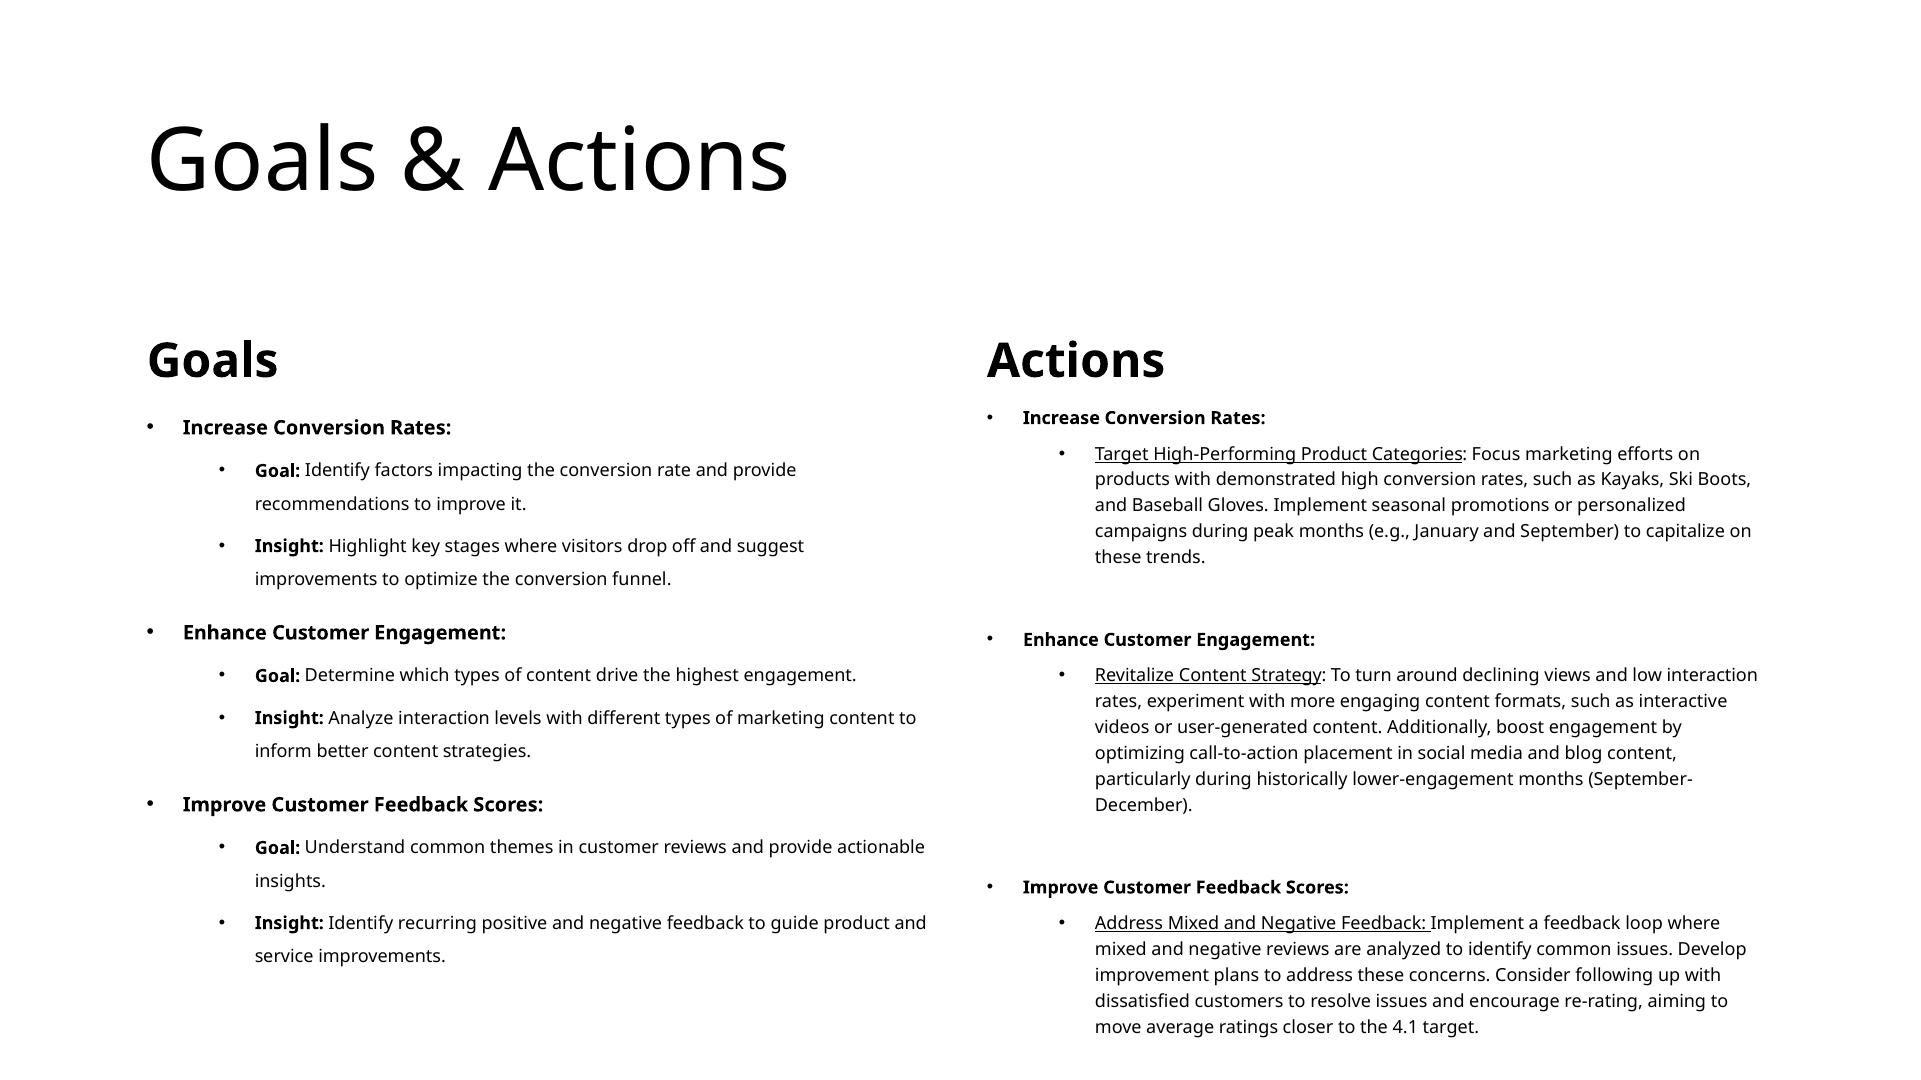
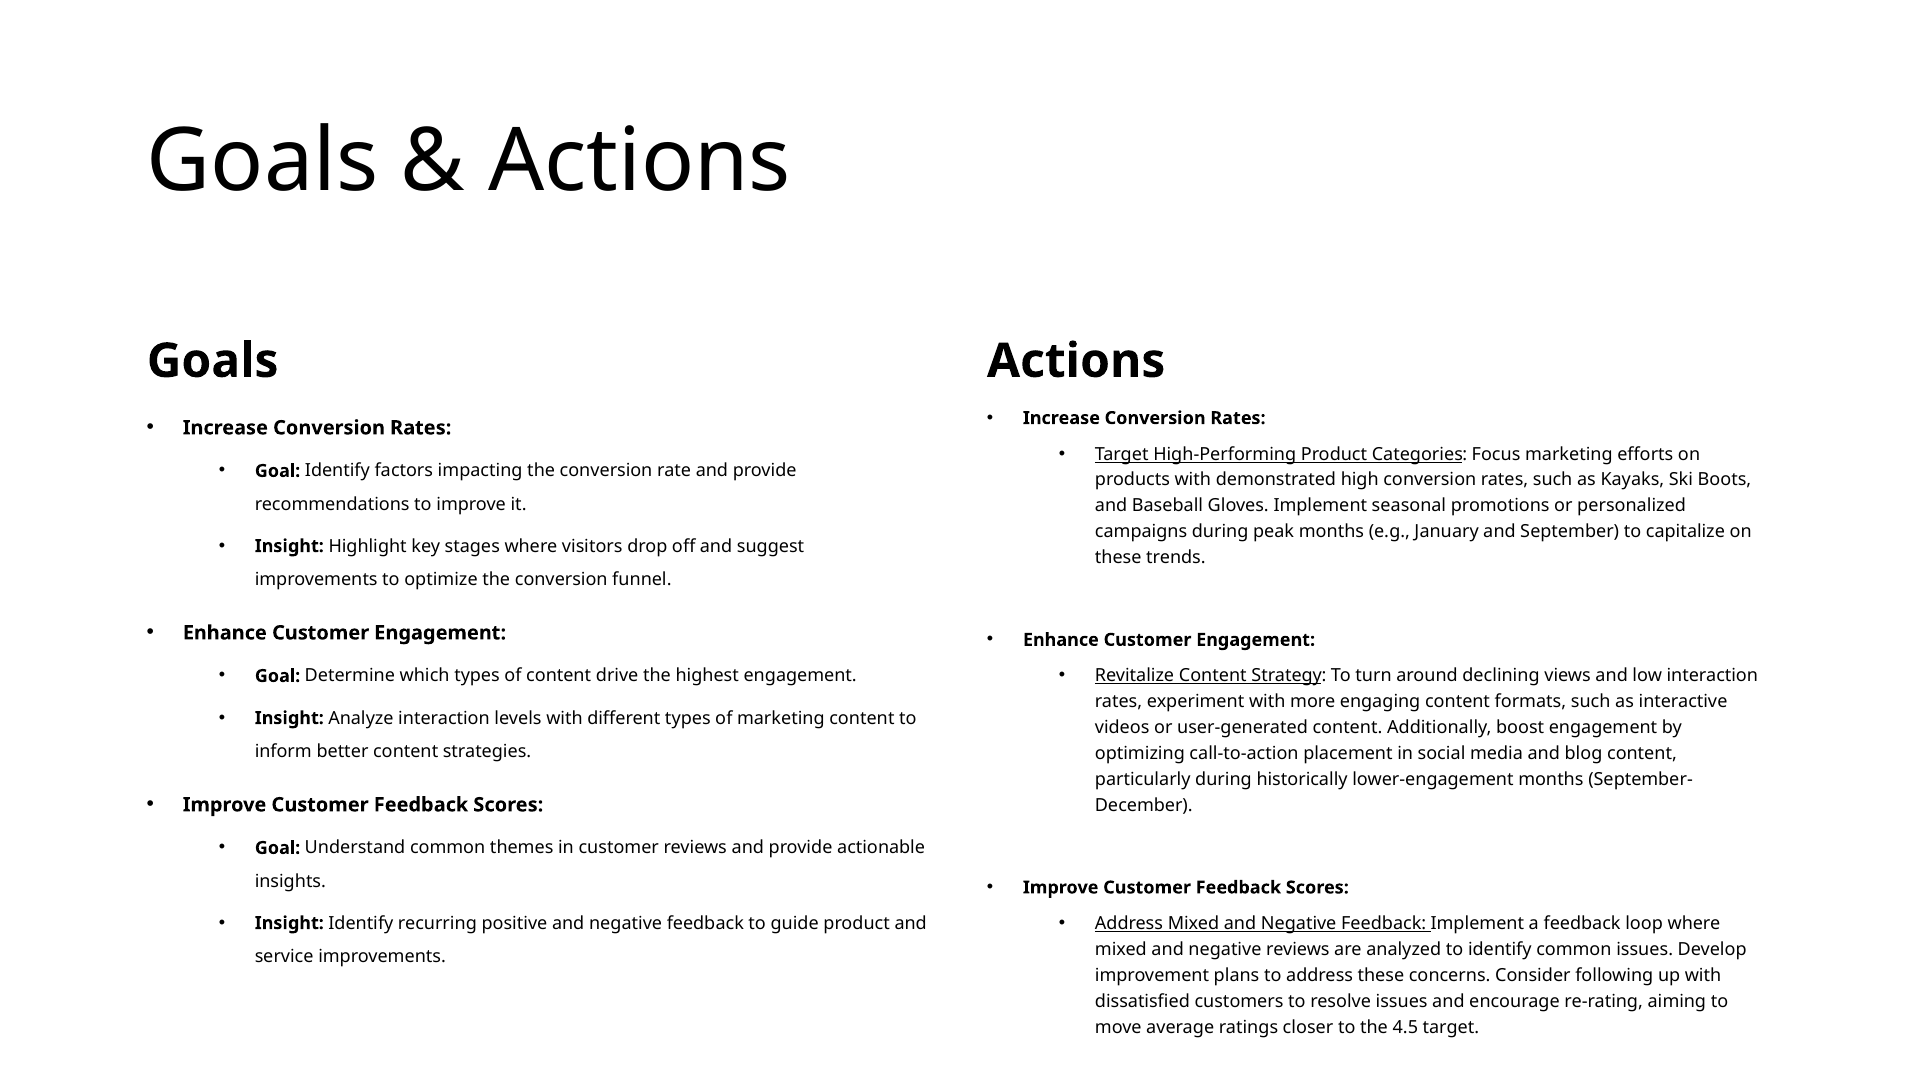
4.1: 4.1 -> 4.5 (1405, 1028)
